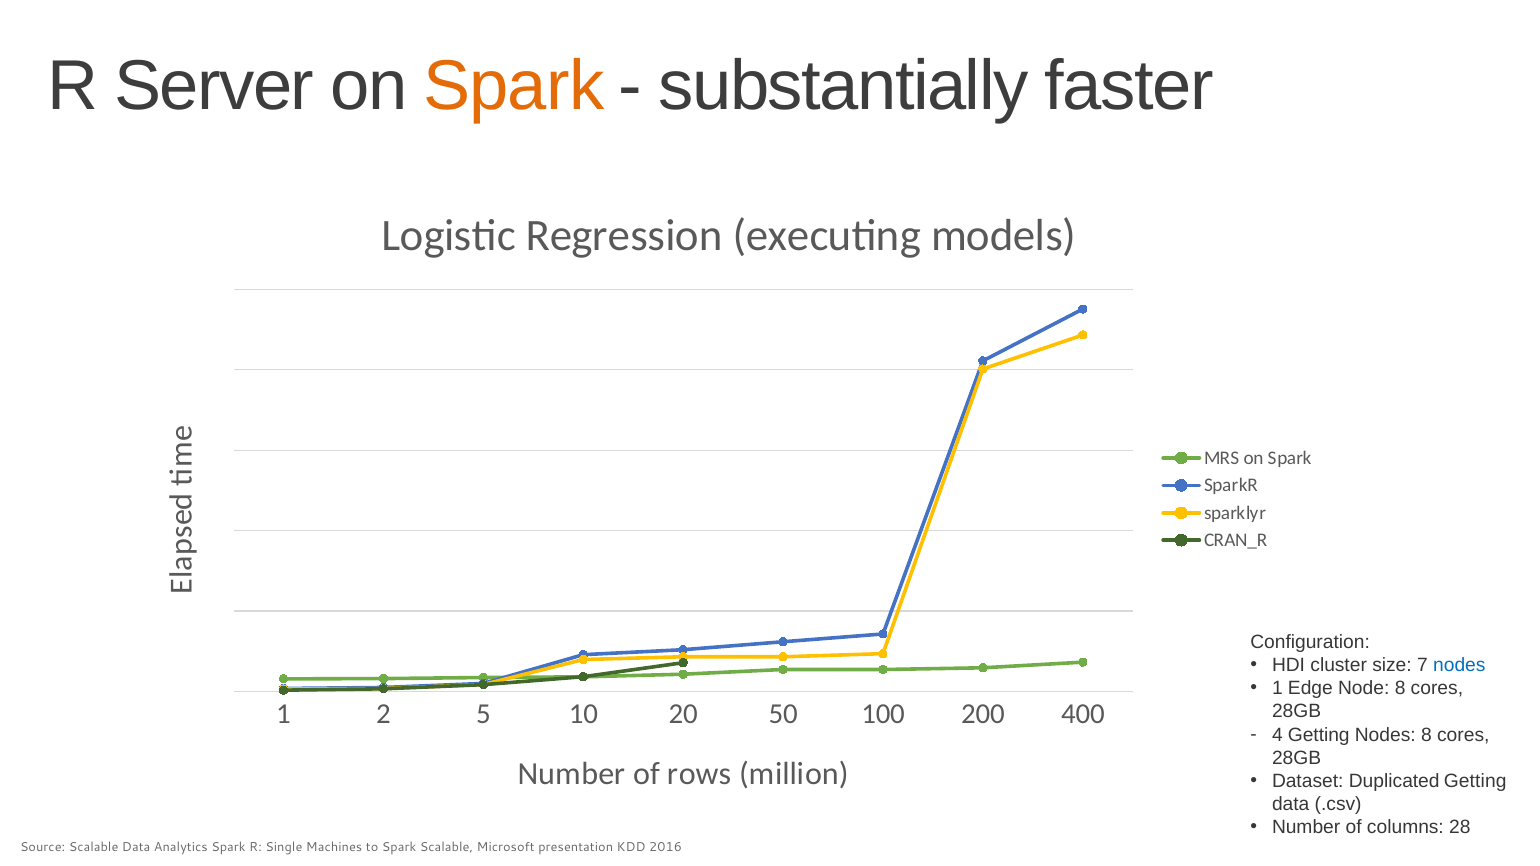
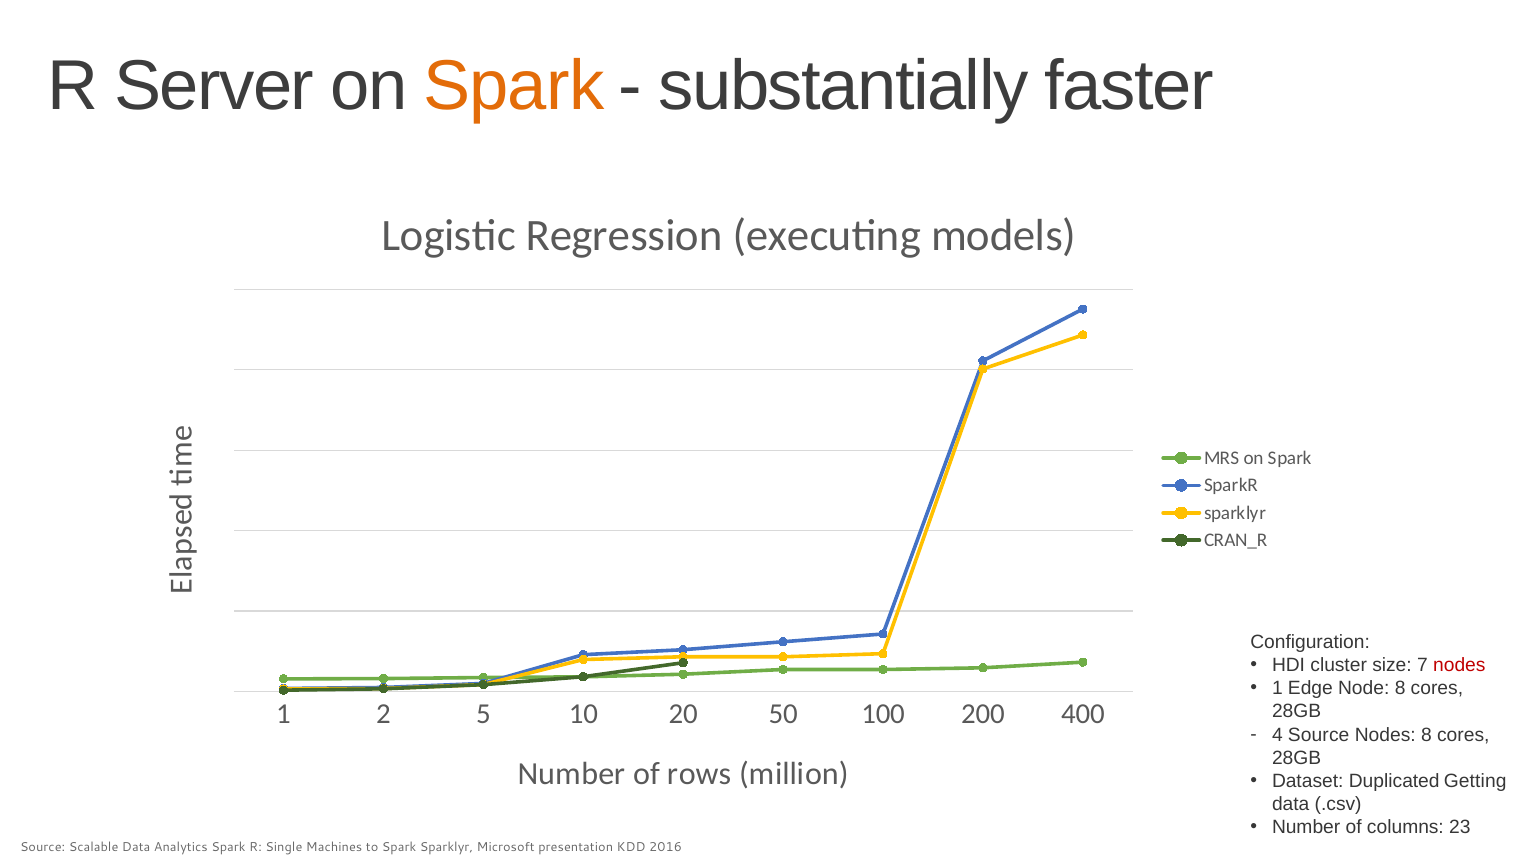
nodes colour: blue -> red (1459, 666)
4 Getting: Getting -> Source (1319, 735)
28: 28 -> 23 (1460, 827)
Spark Scalable: Scalable -> Sparklyr (446, 847)
